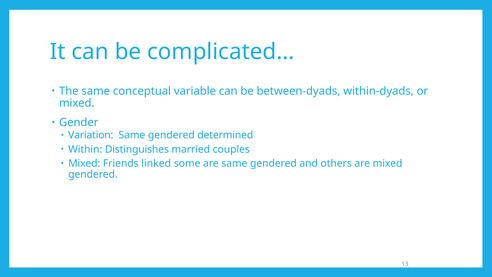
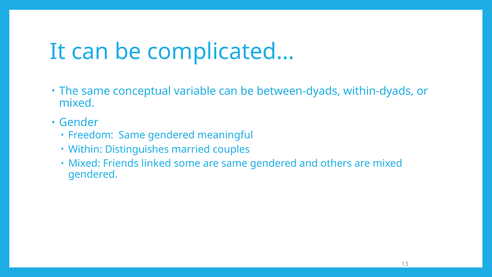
Variation: Variation -> Freedom (91, 135)
determined: determined -> meaningful (225, 135)
